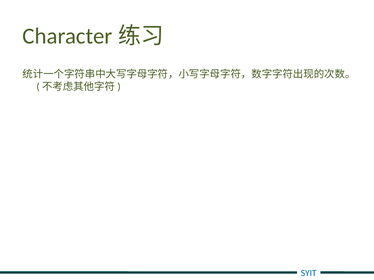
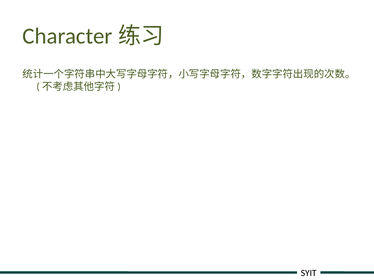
SYIT colour: blue -> black (309, 273)
